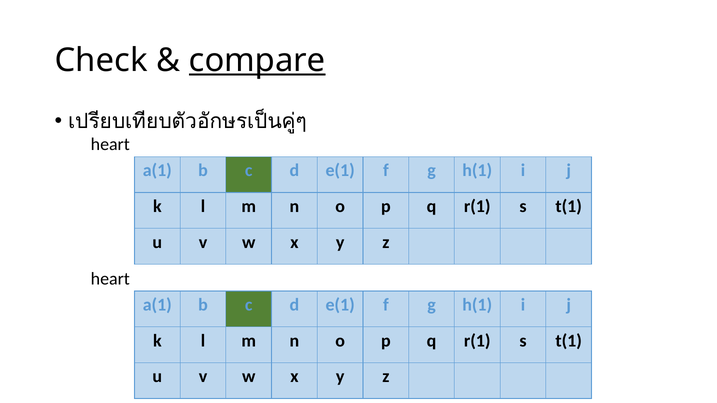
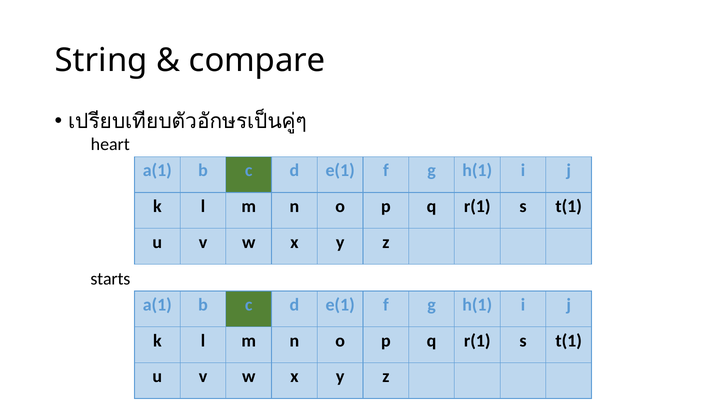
Check: Check -> String (101, 60)
compare underline: present -> none (257, 60)
heart: heart -> starts (110, 279)
